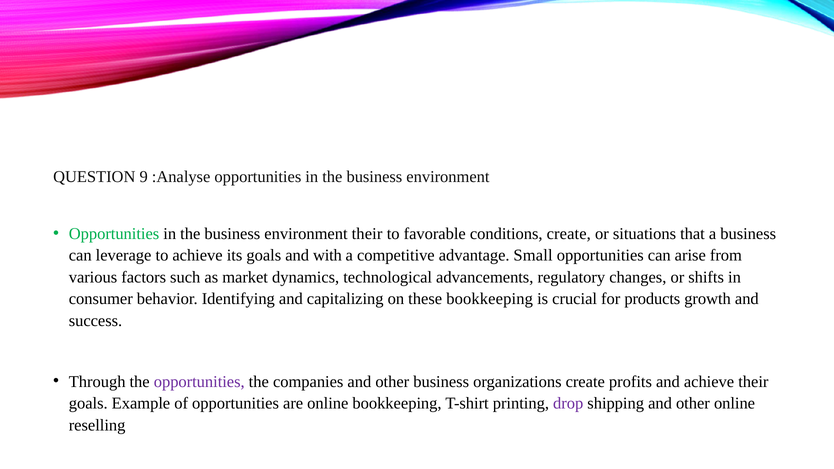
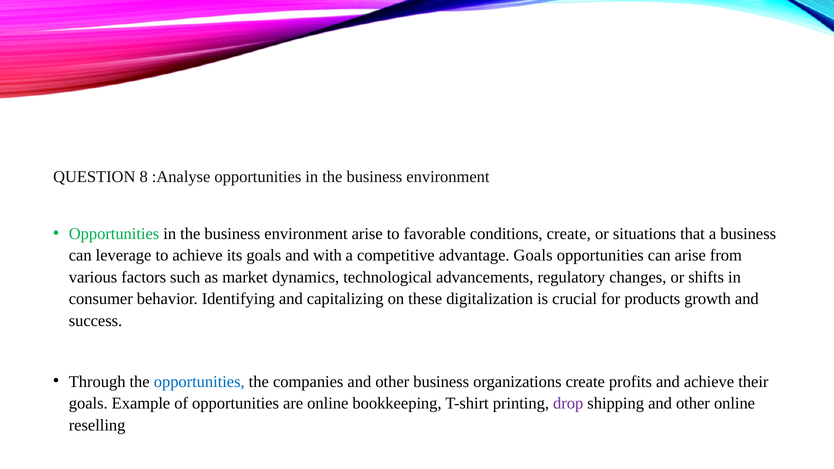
9: 9 -> 8 (144, 177)
environment their: their -> arise (367, 234)
advantage Small: Small -> Goals (533, 255)
these bookkeeping: bookkeeping -> digitalization (490, 299)
opportunities colour: purple -> blue (199, 382)
